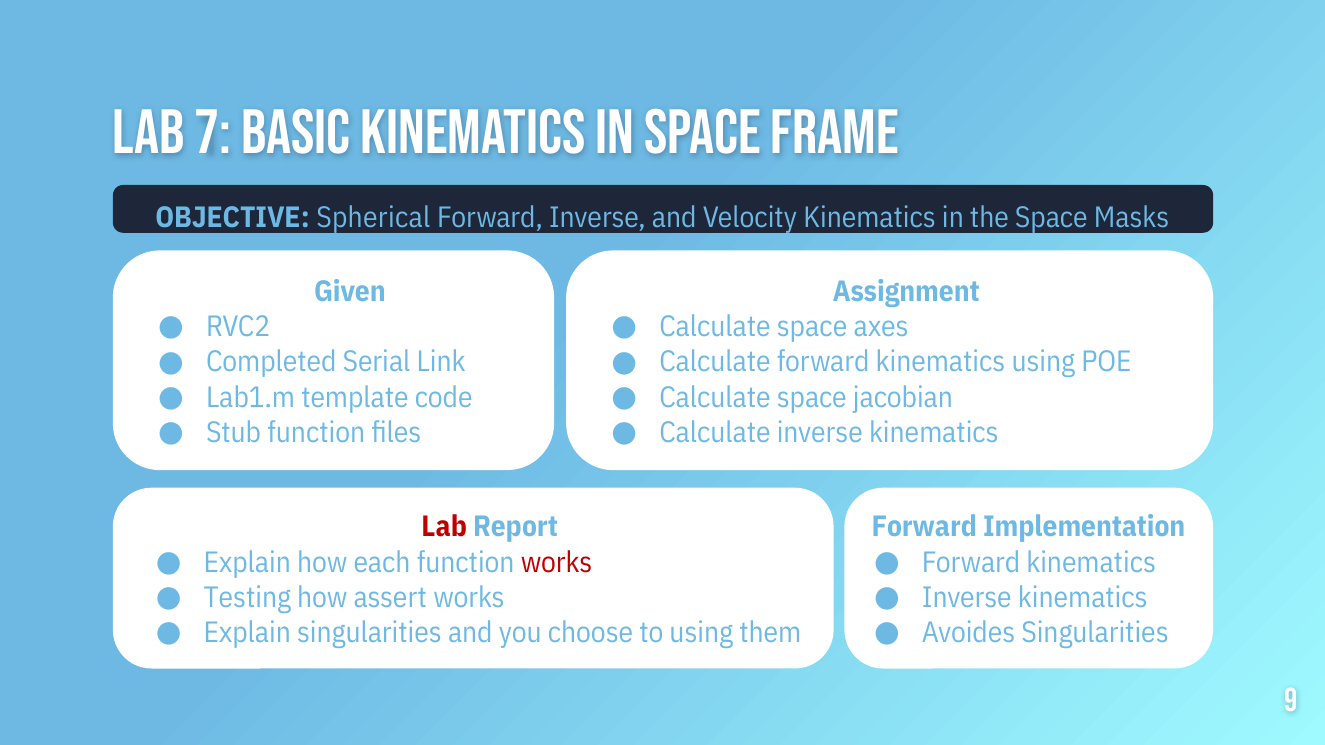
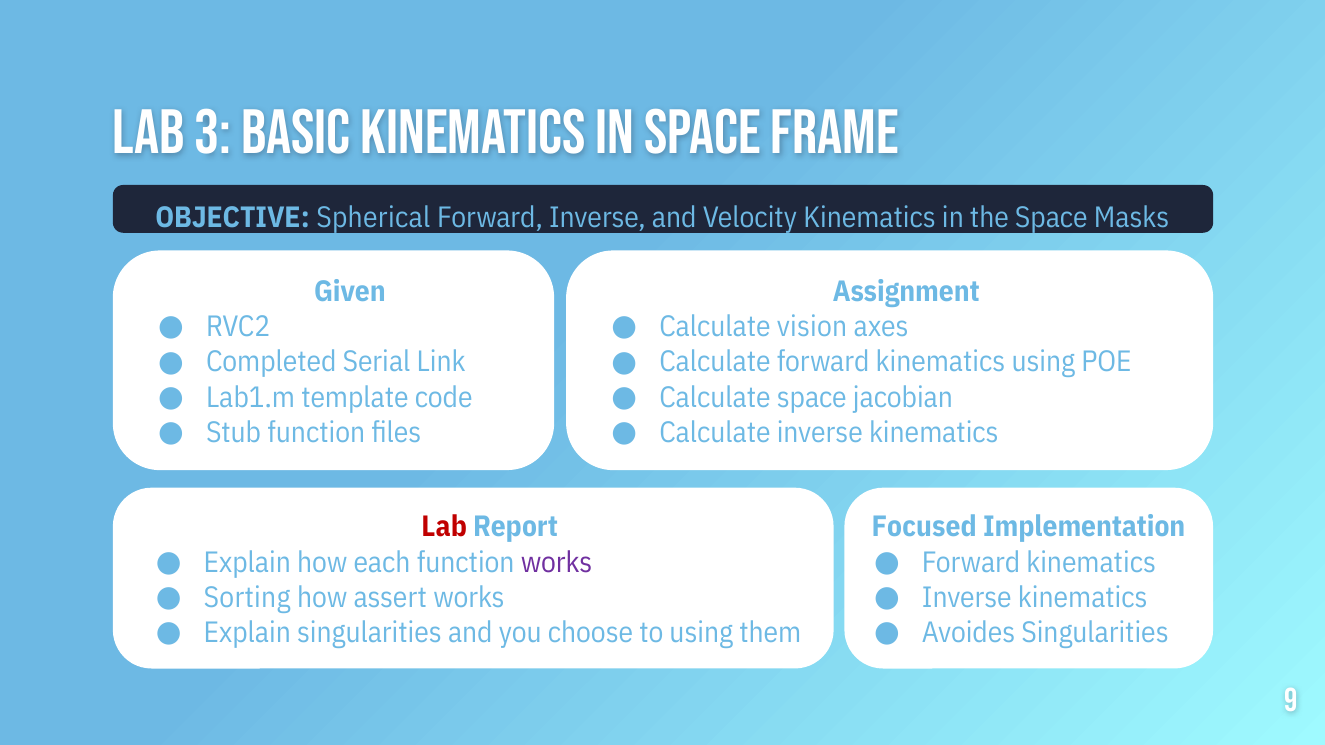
7: 7 -> 3 (213, 133)
space: space -> vision (812, 327)
Forward: Forward -> Focused (924, 527)
works colour: red -> purple (557, 563)
Testing: Testing -> Sorting (247, 598)
